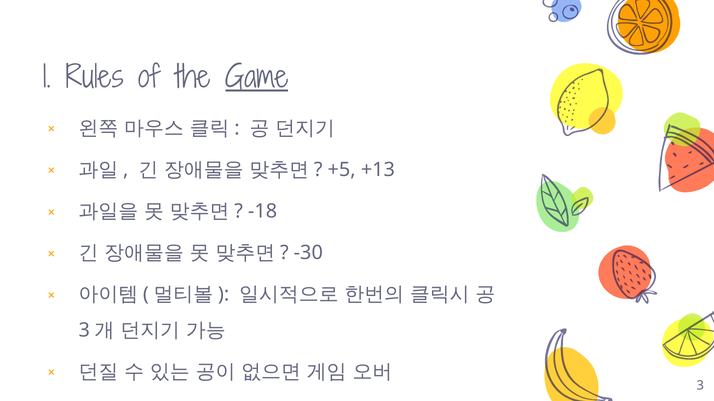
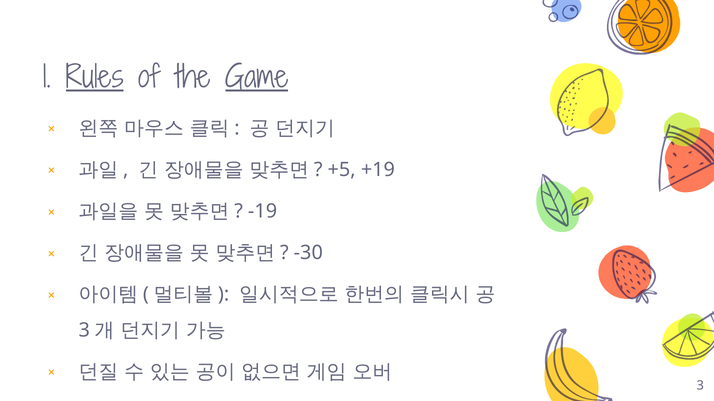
Rules underline: none -> present (95, 78)
+13: +13 -> +19 (378, 170)
-18: -18 -> -19 (263, 212)
